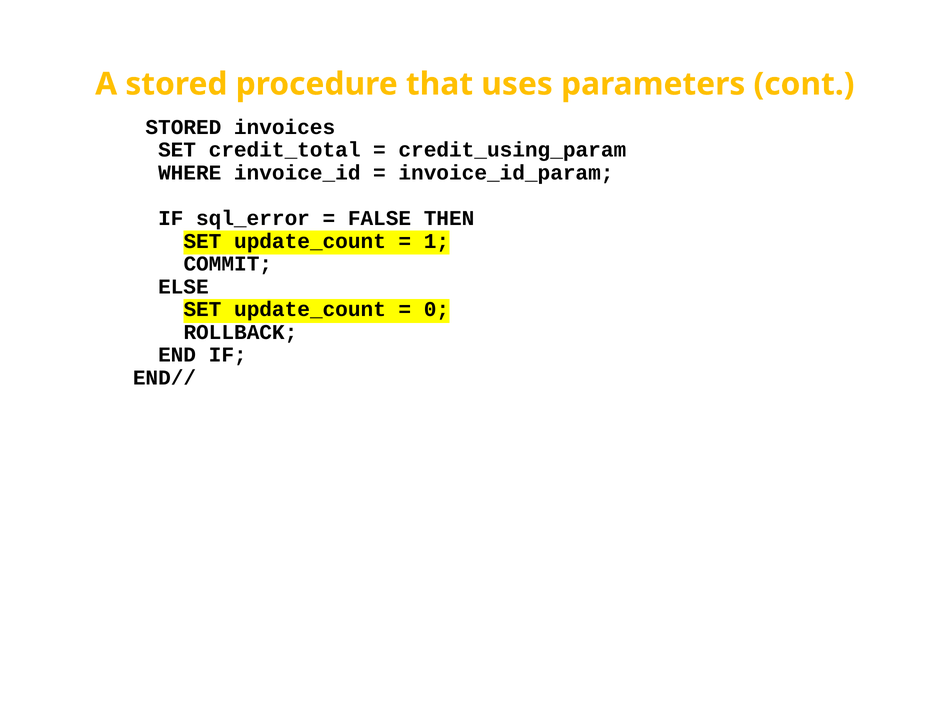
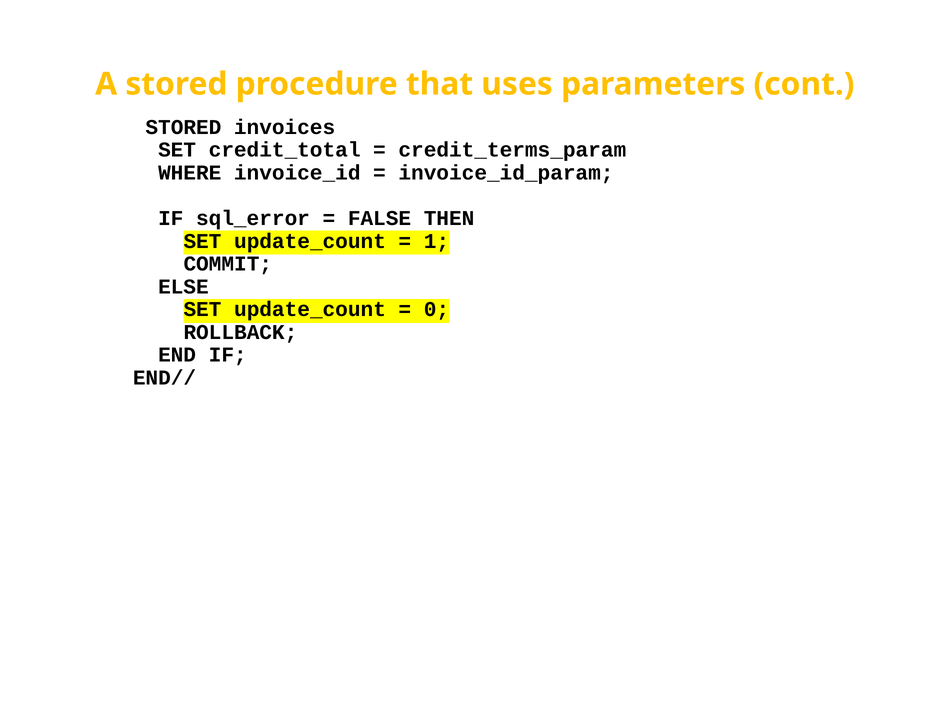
credit_using_param: credit_using_param -> credit_terms_param (512, 150)
